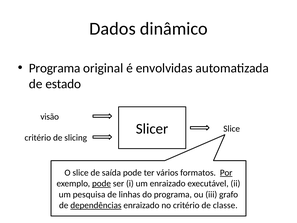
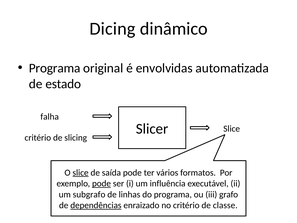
Dados: Dados -> Dicing (112, 29)
visão: visão -> falha (50, 117)
slice underline: none -> present (81, 172)
Por underline: present -> none (226, 172)
um enraizado: enraizado -> influência (168, 183)
pesquisa: pesquisa -> subgrafo (89, 194)
